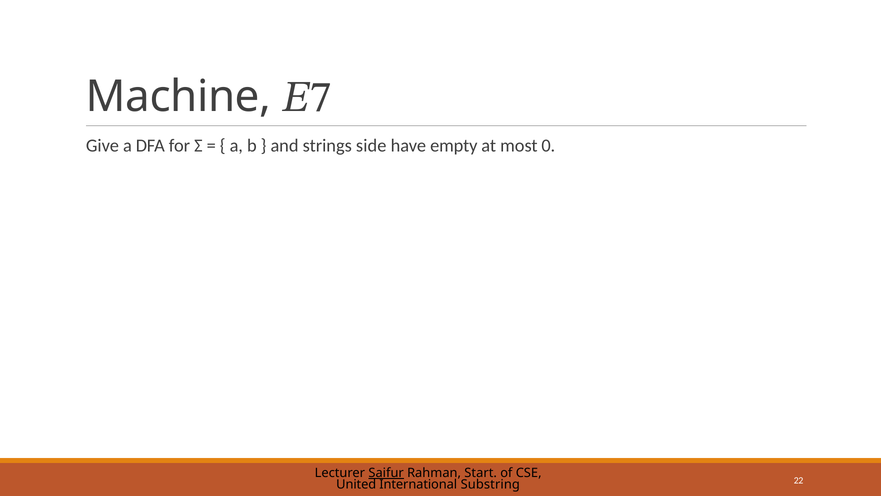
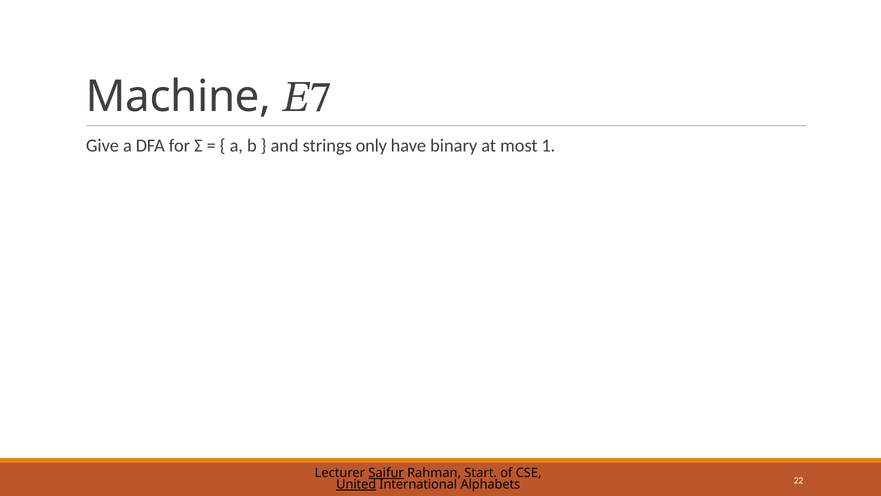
side: side -> only (371, 146)
empty: empty -> binary (454, 146)
0: 0 -> 1 (548, 146)
United underline: none -> present (356, 484)
Substring: Substring -> Alphabets (490, 484)
